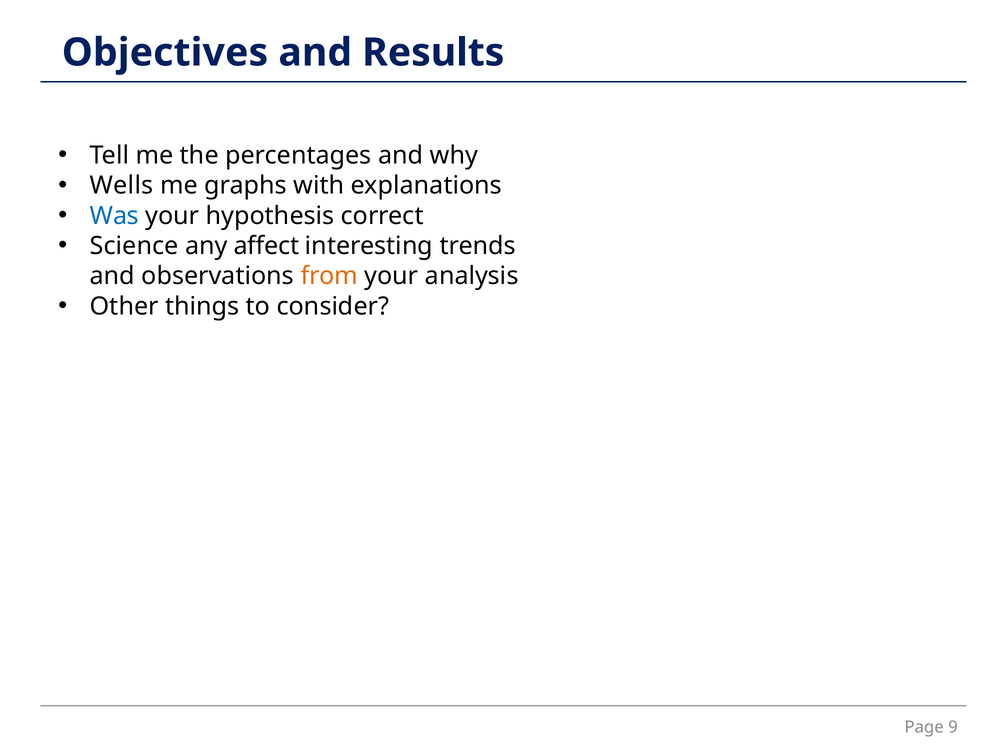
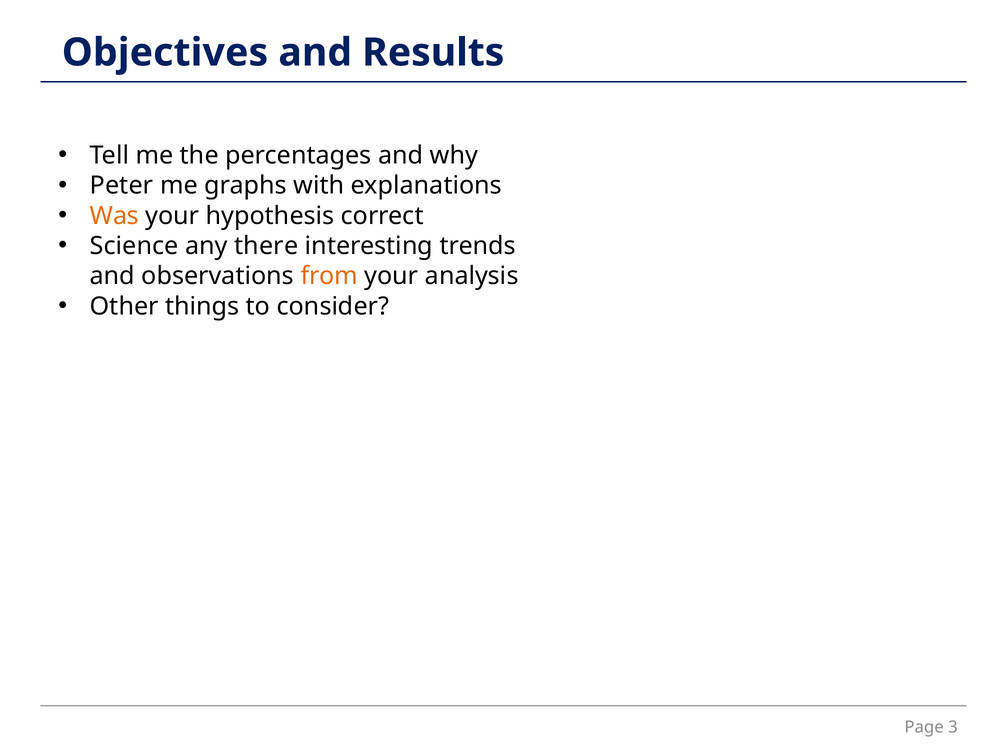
Wells: Wells -> Peter (122, 186)
Was colour: blue -> orange (114, 216)
affect: affect -> there (266, 246)
9: 9 -> 3 (953, 727)
